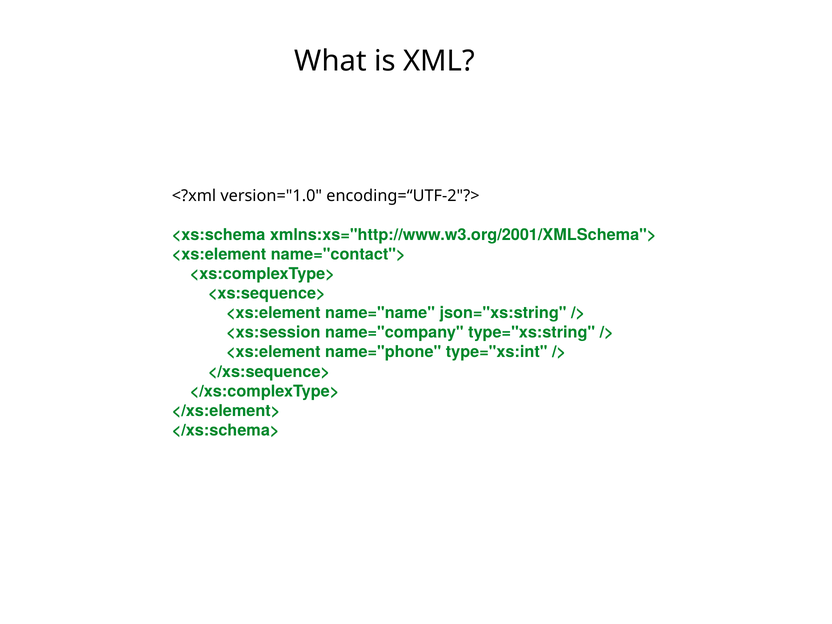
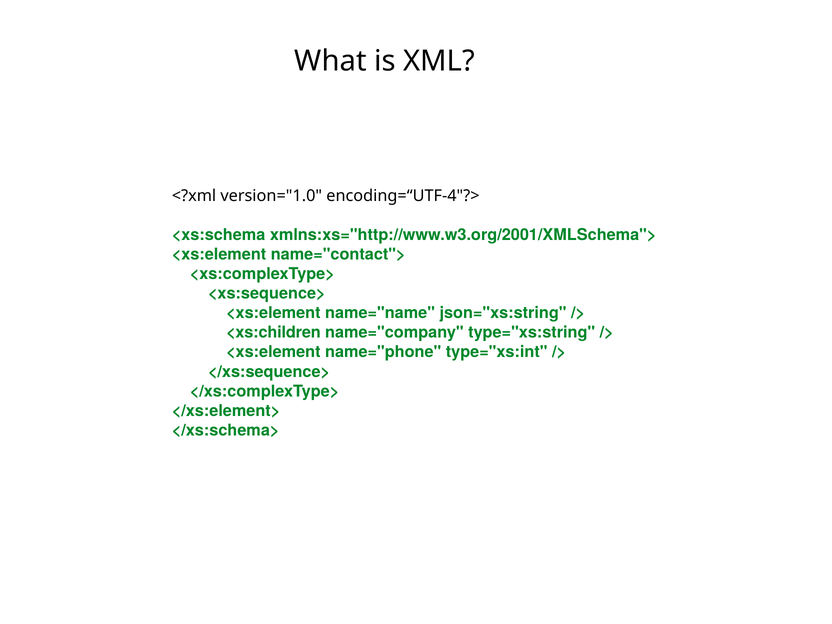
encoding=“UTF-2"?>: encoding=“UTF-2"?> -> encoding=“UTF-4"?> (403, 196)
<xs:session: <xs:session -> <xs:children (273, 333)
